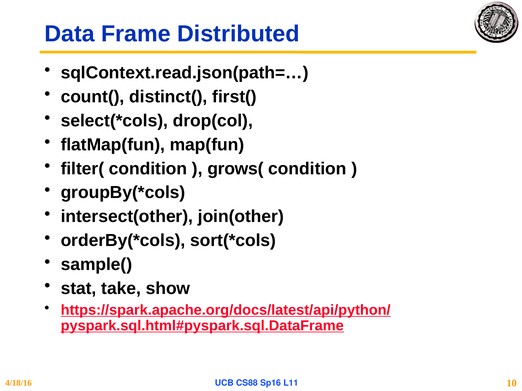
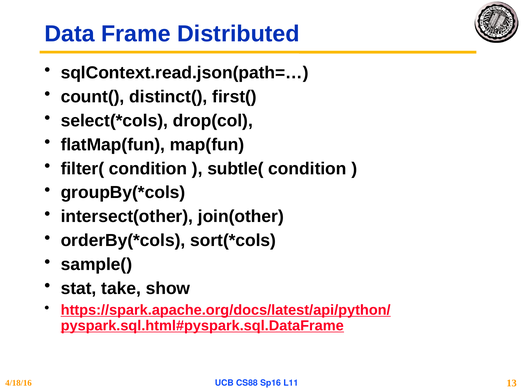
grows(: grows( -> subtle( (236, 169)
10: 10 -> 13 (512, 383)
